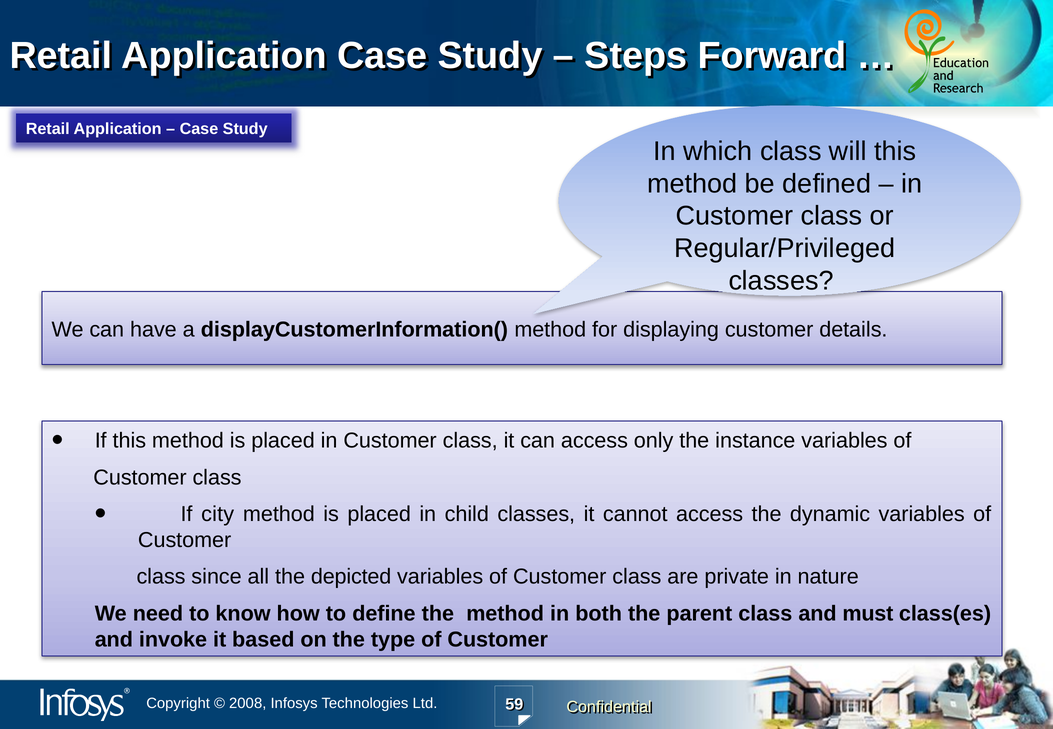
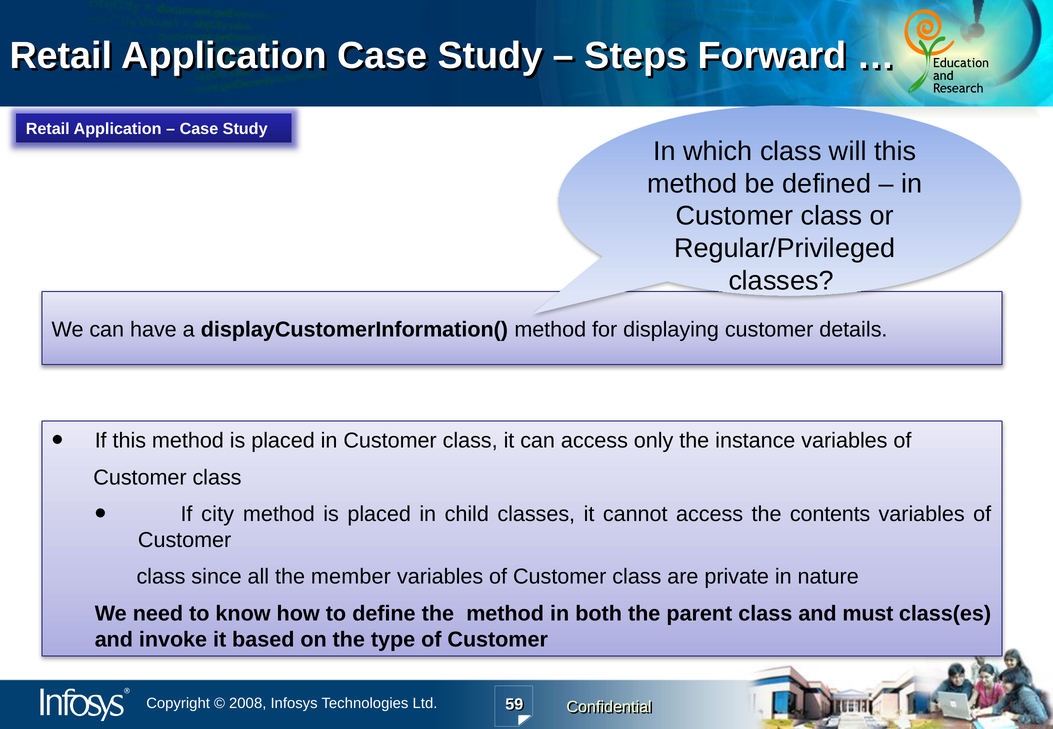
dynamic: dynamic -> contents (830, 514)
depicted: depicted -> member (351, 577)
